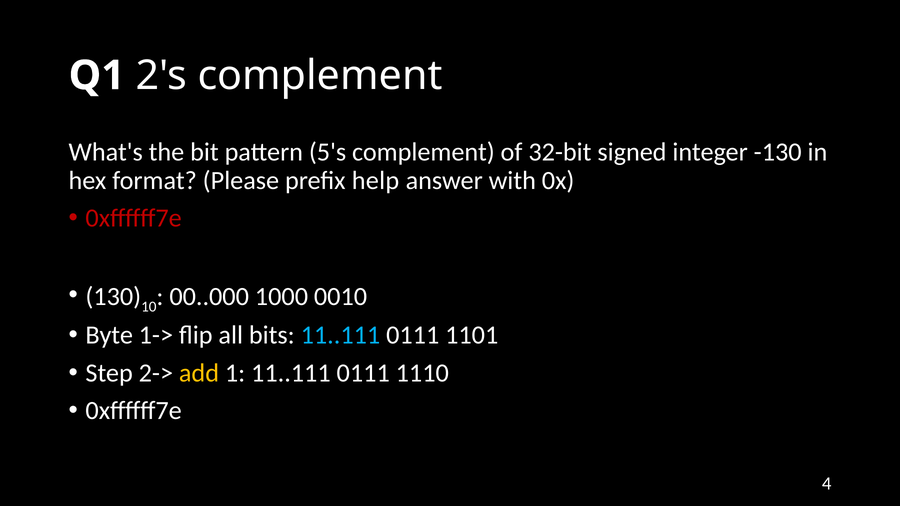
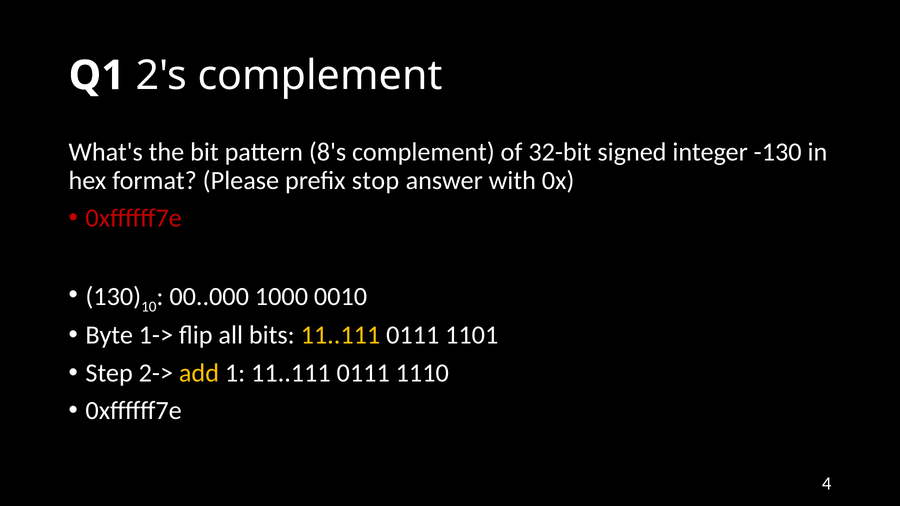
5's: 5's -> 8's (328, 152)
help: help -> stop (376, 181)
11..111 colour: light blue -> yellow (340, 335)
